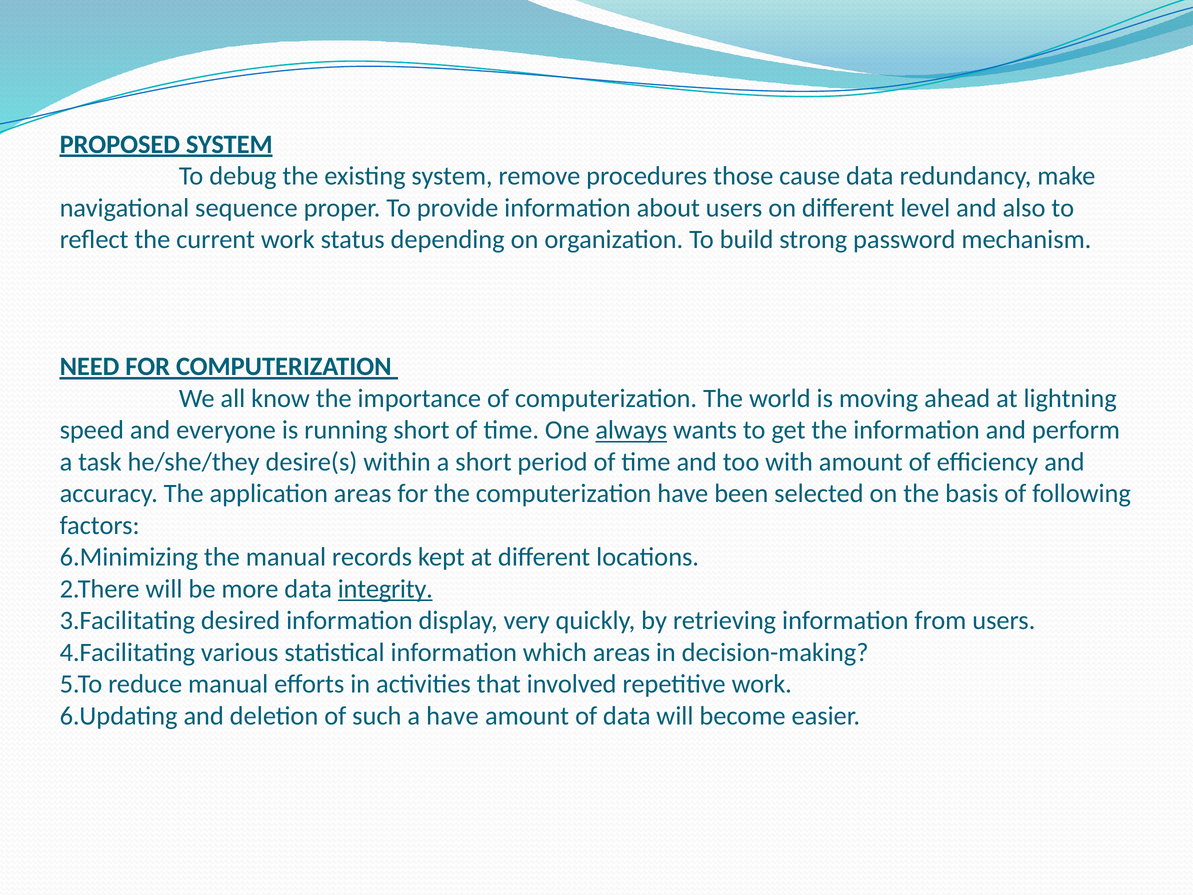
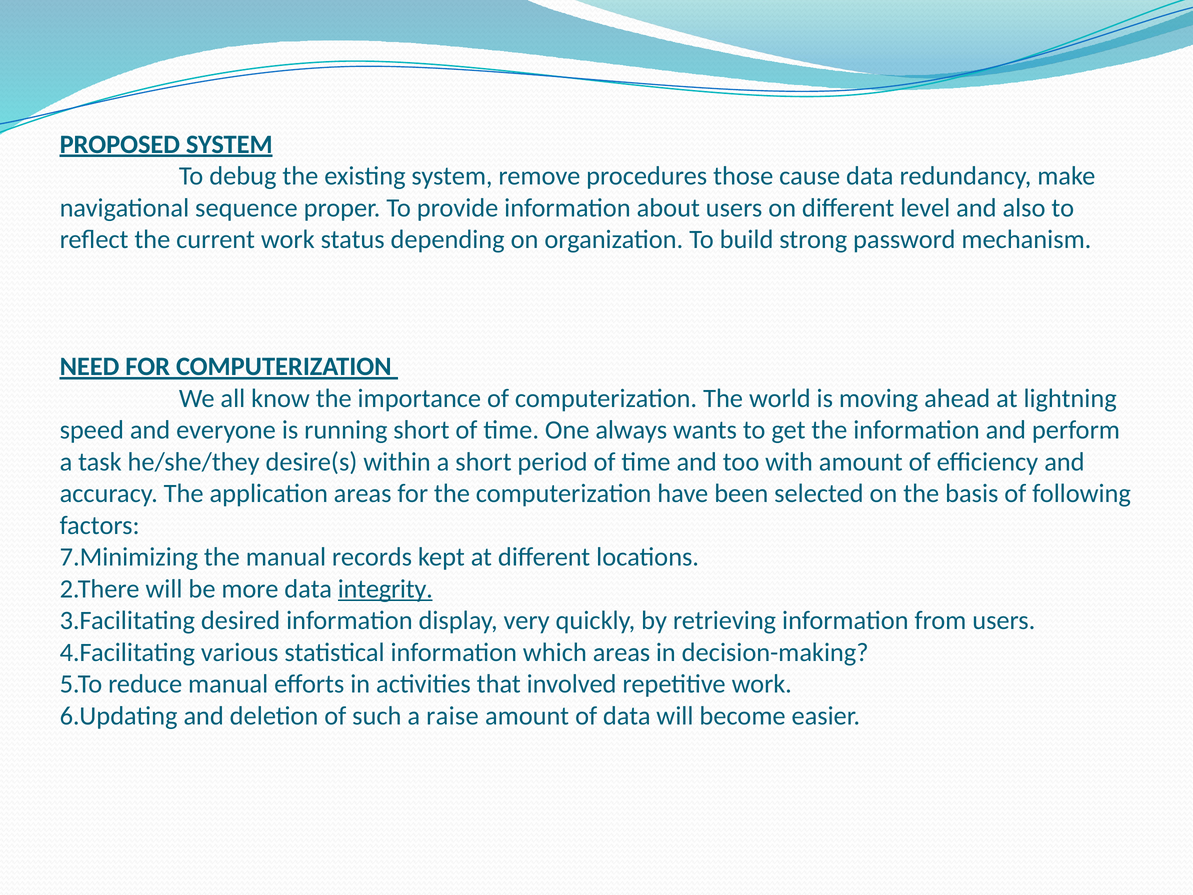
always underline: present -> none (631, 430)
6.Minimizing: 6.Minimizing -> 7.Minimizing (129, 557)
a have: have -> raise (452, 716)
